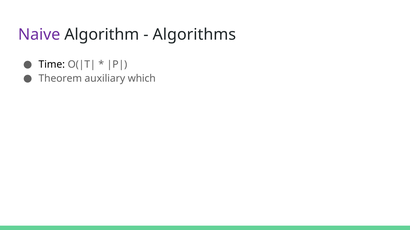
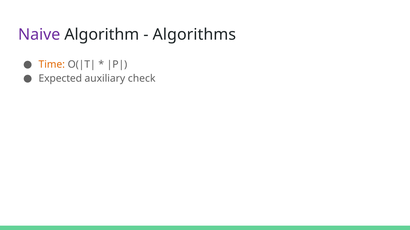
Time colour: black -> orange (52, 64)
Theorem: Theorem -> Expected (60, 79)
which: which -> check (142, 79)
